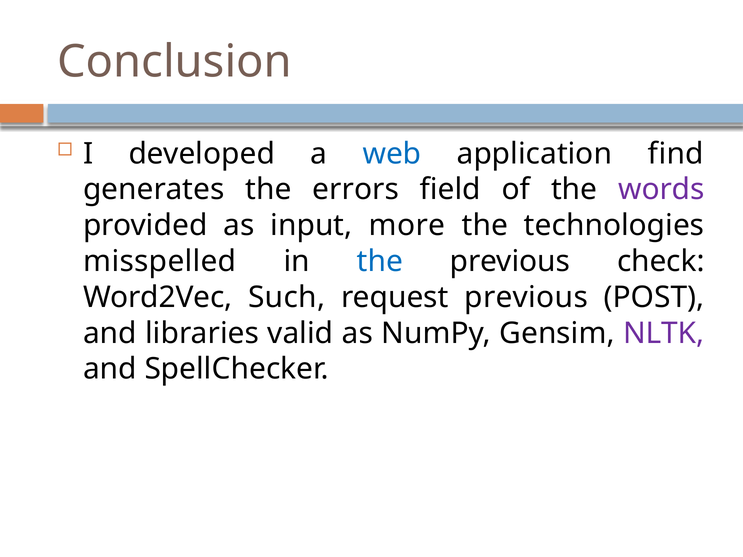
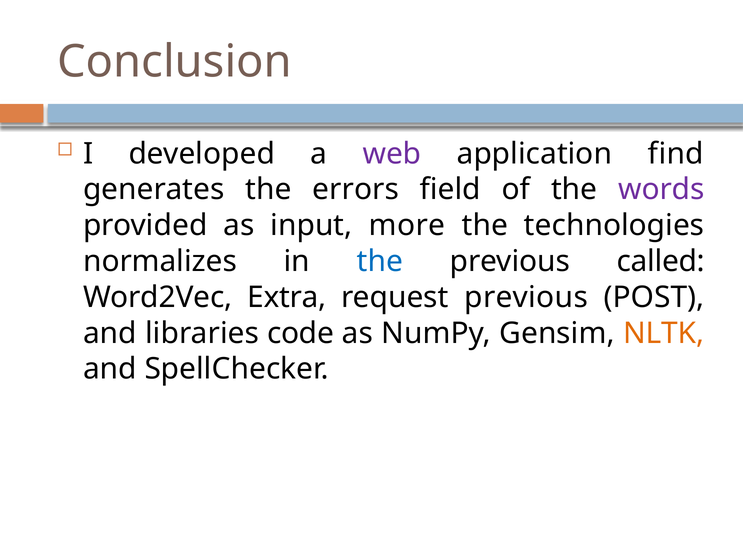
web colour: blue -> purple (392, 154)
misspelled: misspelled -> normalizes (160, 261)
check: check -> called (661, 261)
Such: Such -> Extra (287, 297)
valid: valid -> code (300, 333)
NLTK colour: purple -> orange (664, 333)
